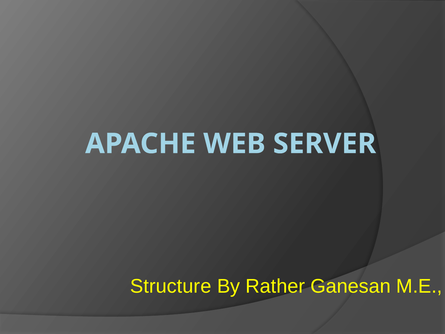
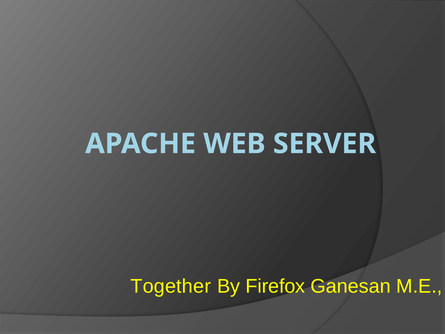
Structure: Structure -> Together (171, 286)
Rather: Rather -> Firefox (275, 286)
